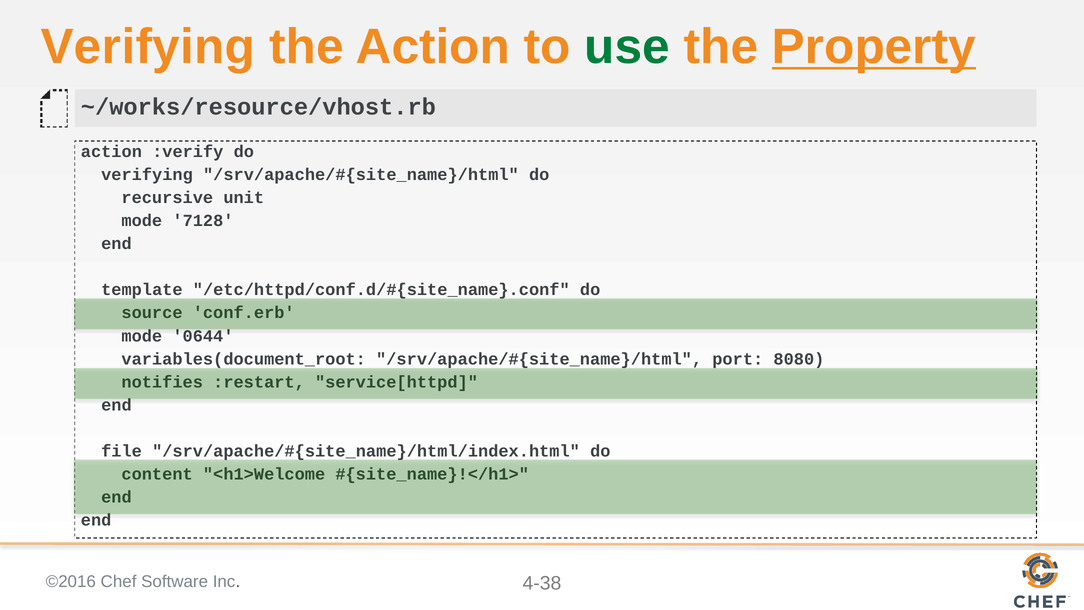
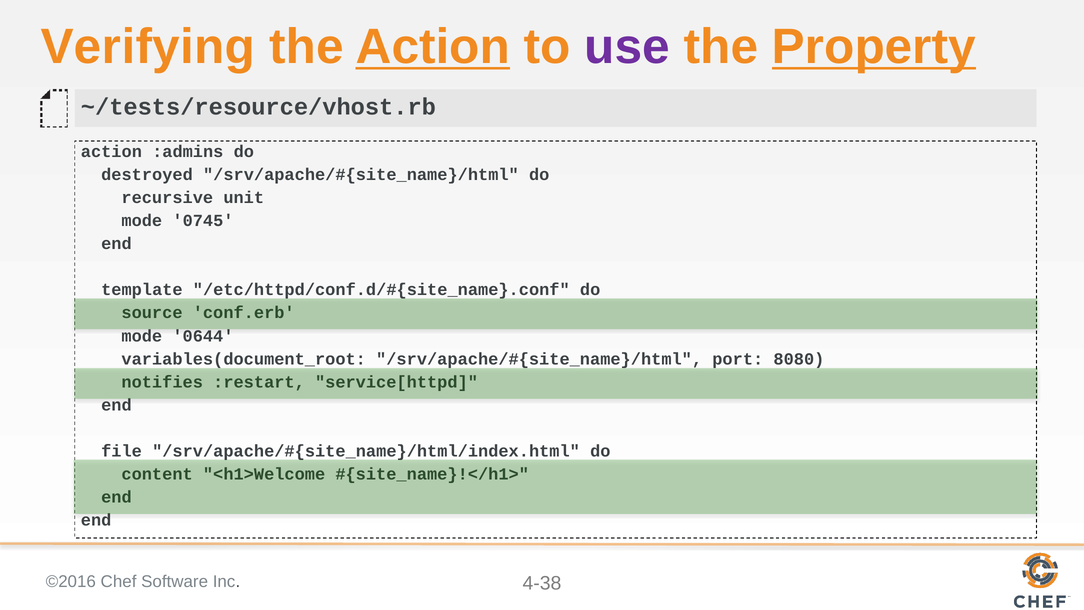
Action underline: none -> present (433, 47)
use colour: green -> purple (627, 47)
~/works/resource/vhost.rb: ~/works/resource/vhost.rb -> ~/tests/resource/vhost.rb (258, 107)
:verify: :verify -> :admins (188, 151)
verifying: verifying -> destroyed (147, 174)
7128: 7128 -> 0745 (203, 221)
